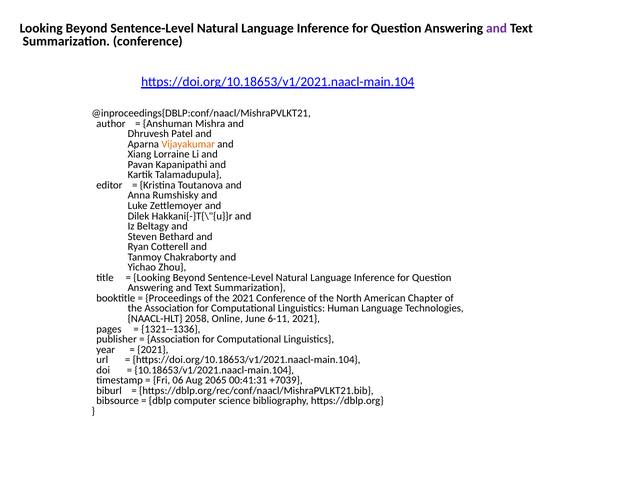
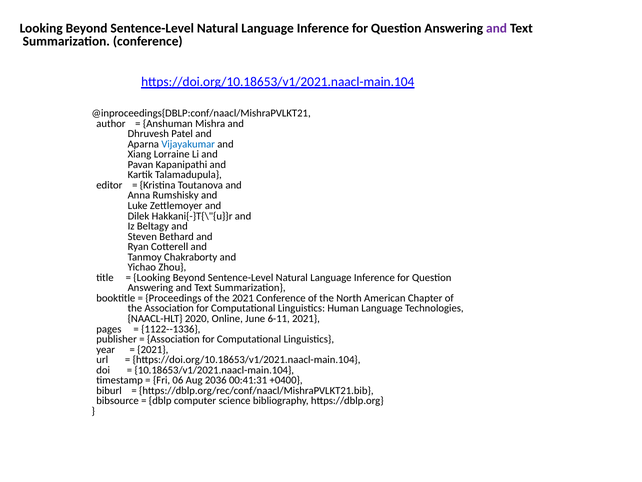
Vijayakumar colour: orange -> blue (188, 144)
2058: 2058 -> 2020 (197, 318)
1321--1336: 1321--1336 -> 1122--1336 (171, 329)
2065: 2065 -> 2036 (216, 380)
+7039: +7039 -> +0400 (286, 380)
